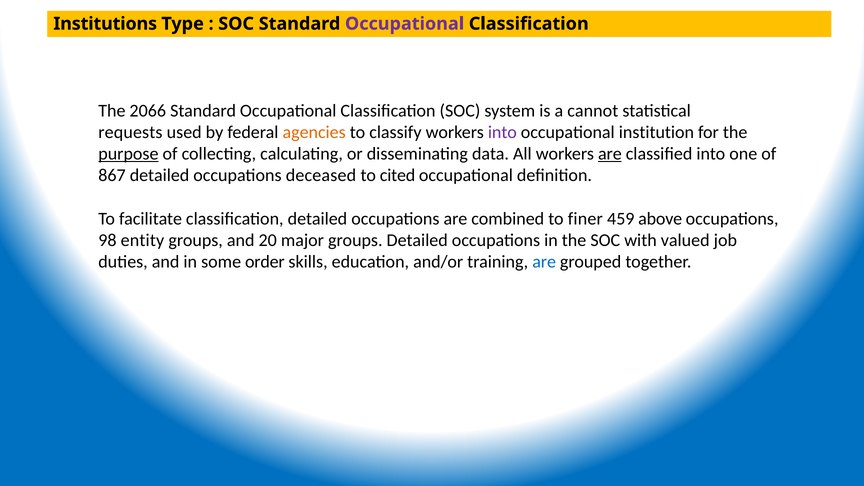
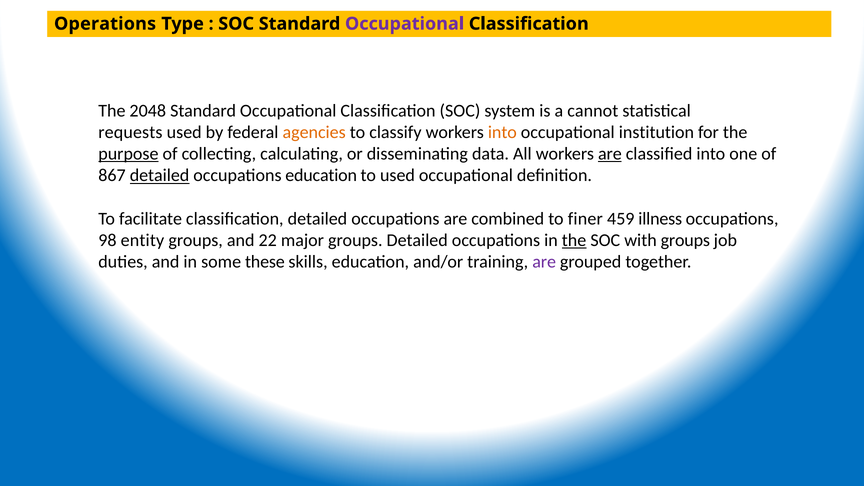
Institutions: Institutions -> Operations (105, 24)
2066: 2066 -> 2048 (148, 111)
into colour: purple -> orange (502, 132)
detailed underline: none -> present (160, 176)
occupations deceased: deceased -> education (321, 176)
to cited: cited -> used (397, 176)
above: above -> illness (660, 219)
20: 20 -> 22 (268, 240)
the underline: none -> present (574, 240)
with valued: valued -> groups (685, 240)
order: order -> these (265, 262)
are colour: blue -> purple (544, 262)
